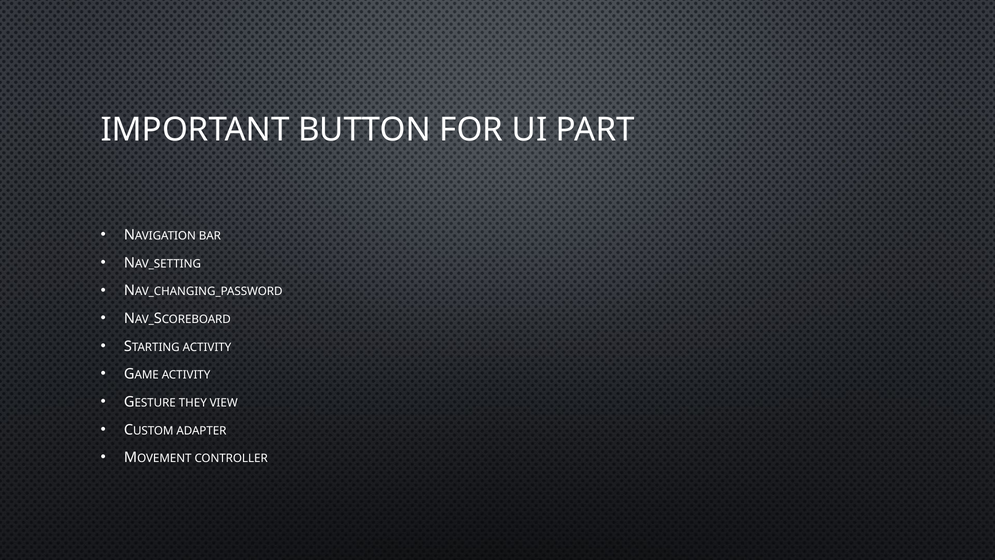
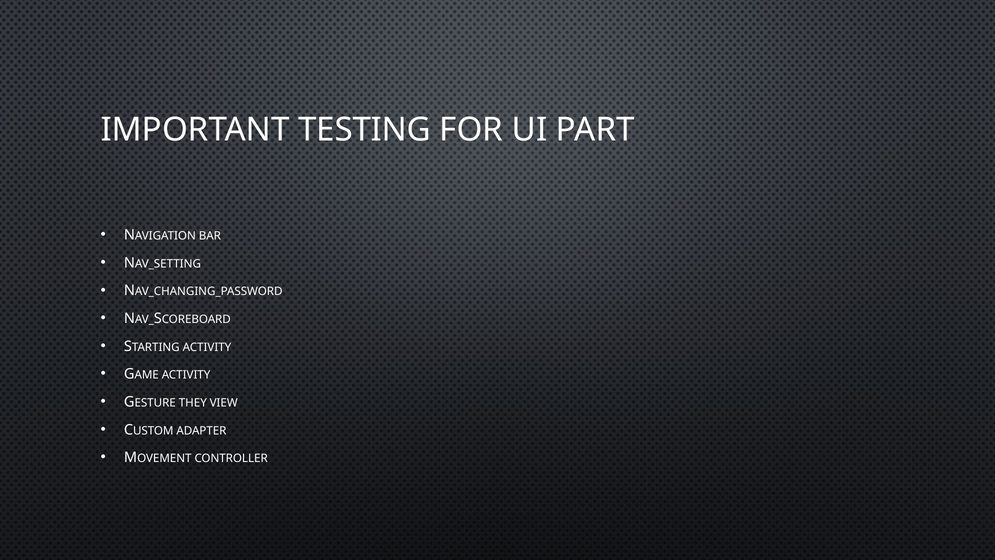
BUTTON: BUTTON -> TESTING (365, 130)
